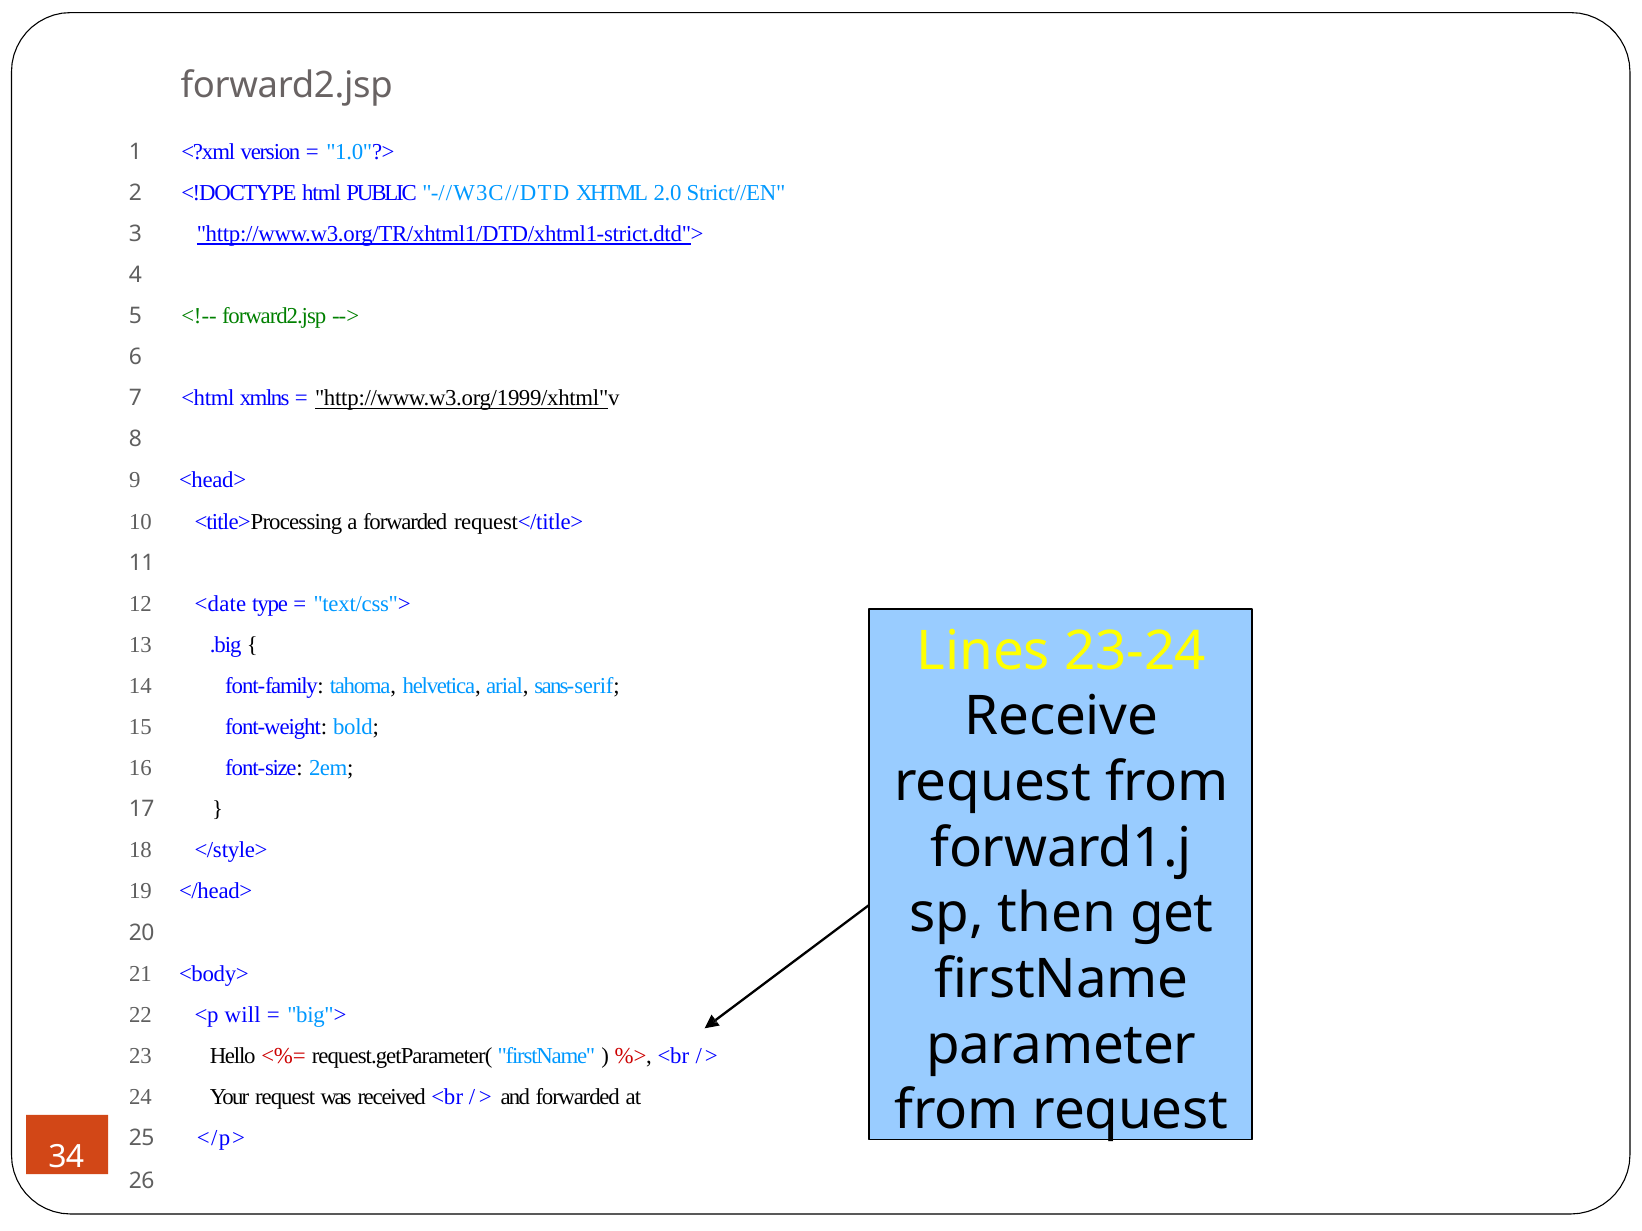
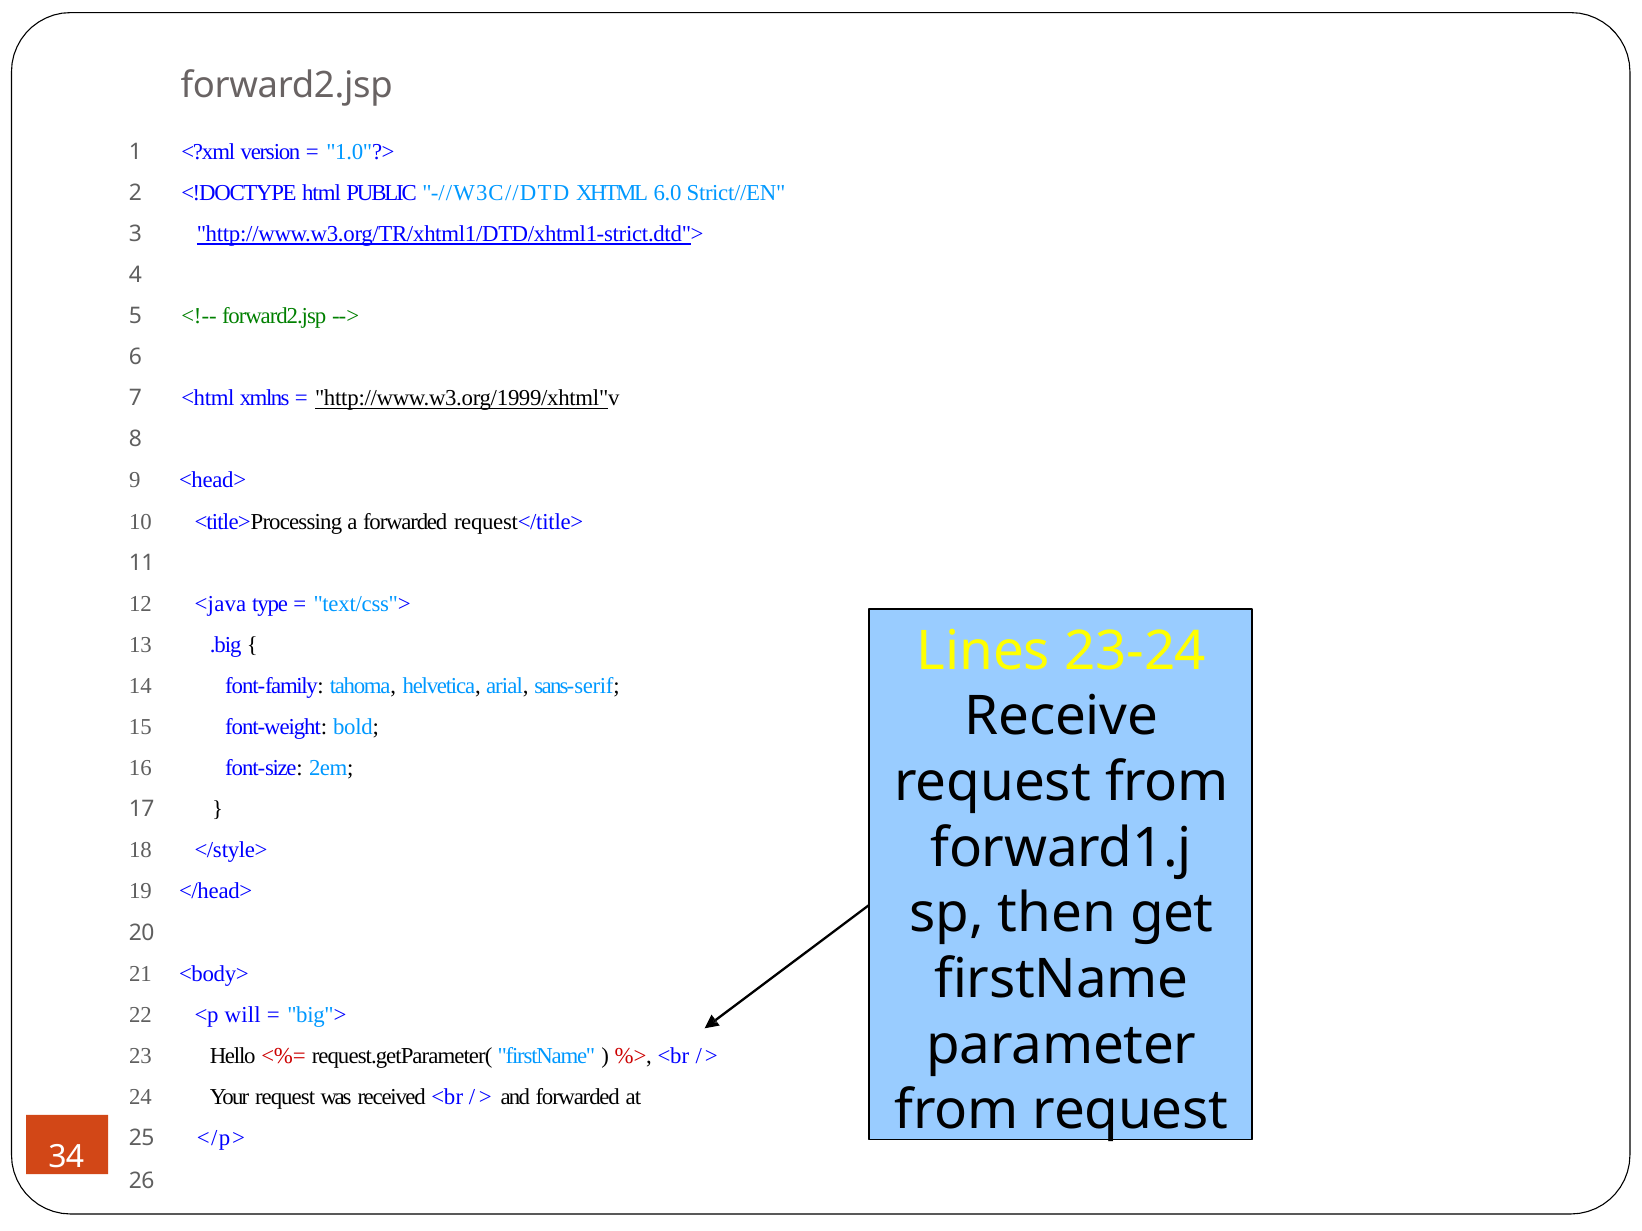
2.0: 2.0 -> 6.0 (668, 193)
<date: <date -> <java (220, 604)
